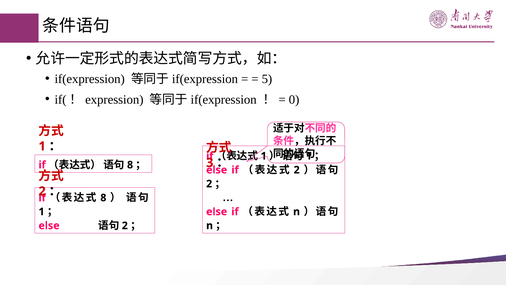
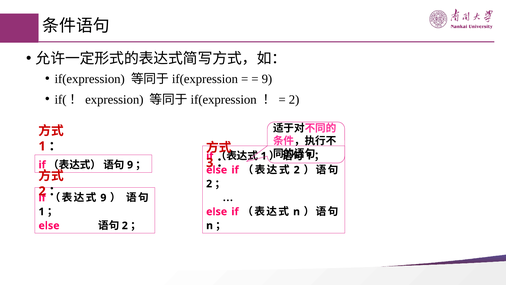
5: 5 -> 9 (267, 79)
0: 0 -> 2 (294, 100)
8: 8 -> 9 (130, 165)
8: 8 -> 9 (103, 198)
